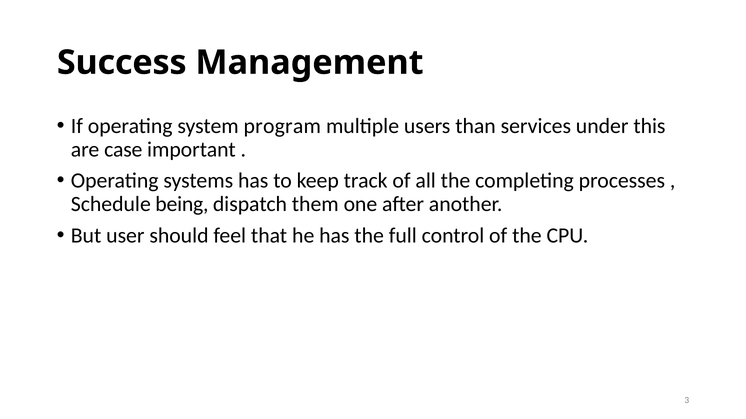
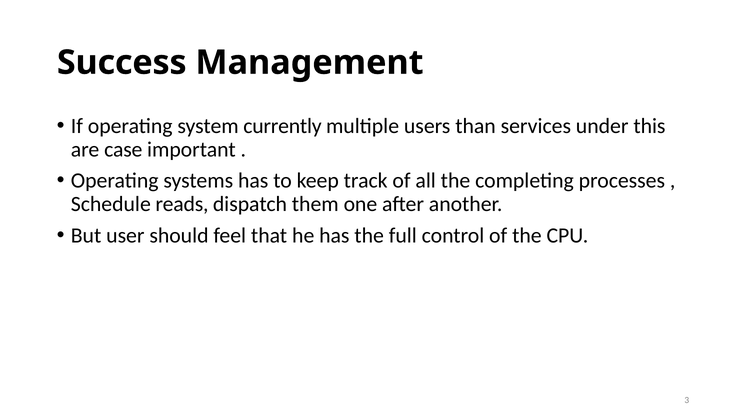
program: program -> currently (282, 126)
being: being -> reads (182, 204)
